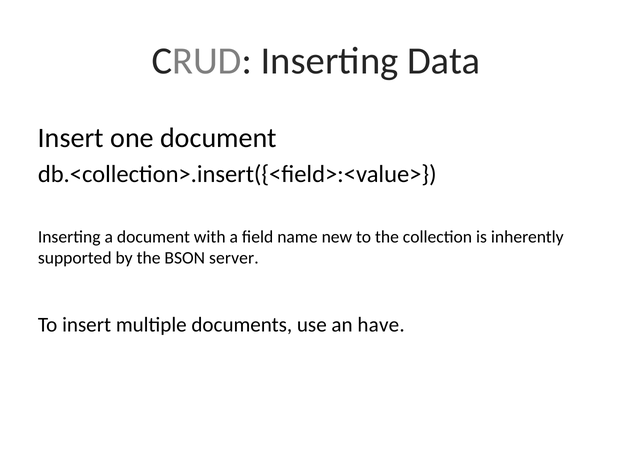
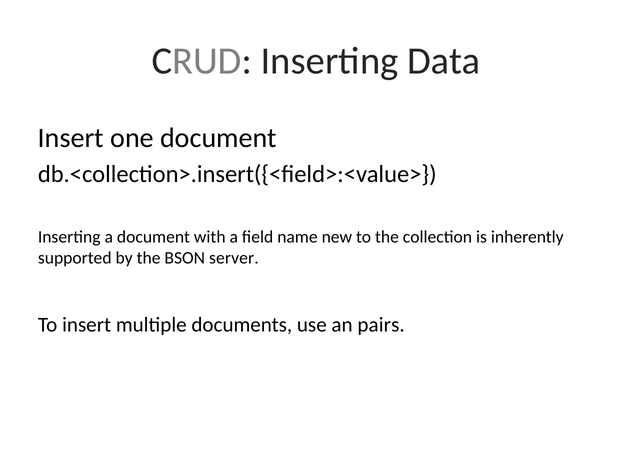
have: have -> pairs (381, 325)
